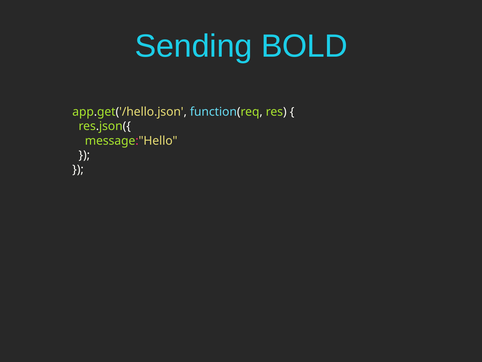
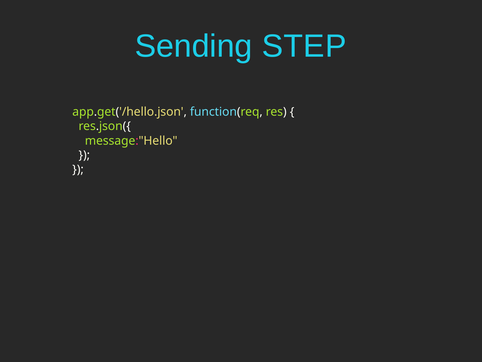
BOLD: BOLD -> STEP (304, 46)
